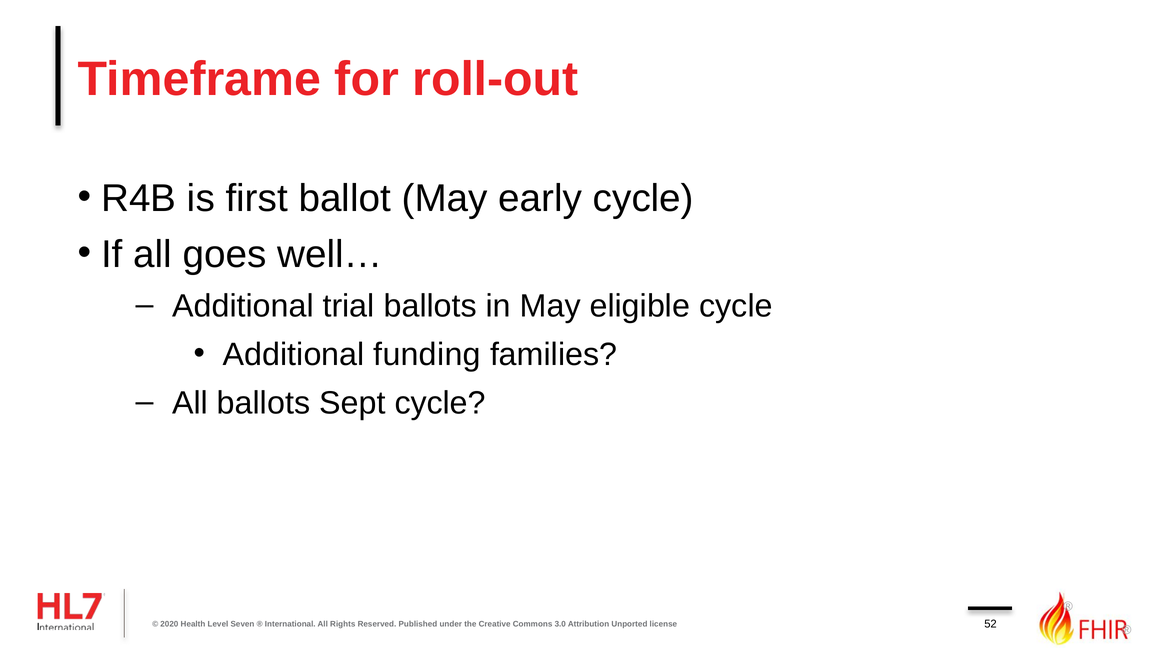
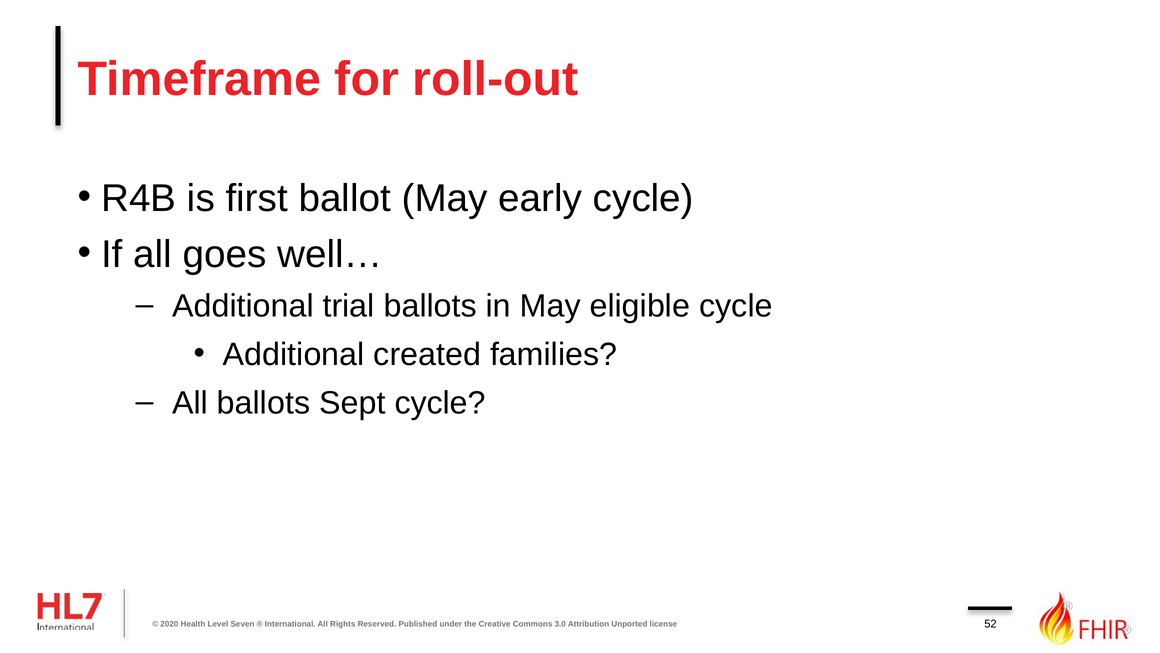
funding: funding -> created (427, 354)
